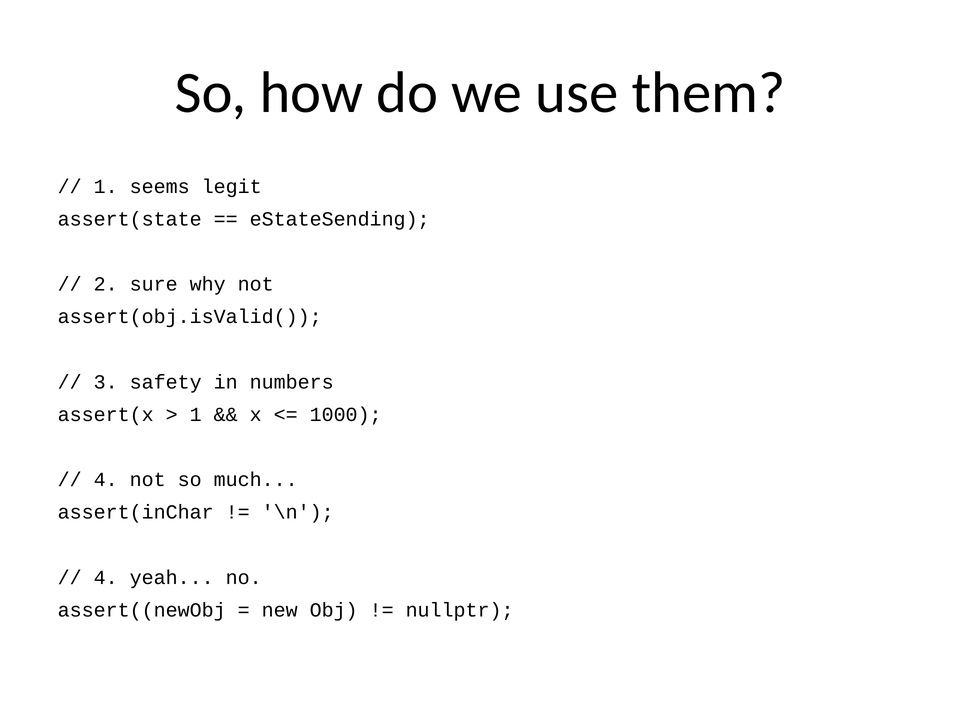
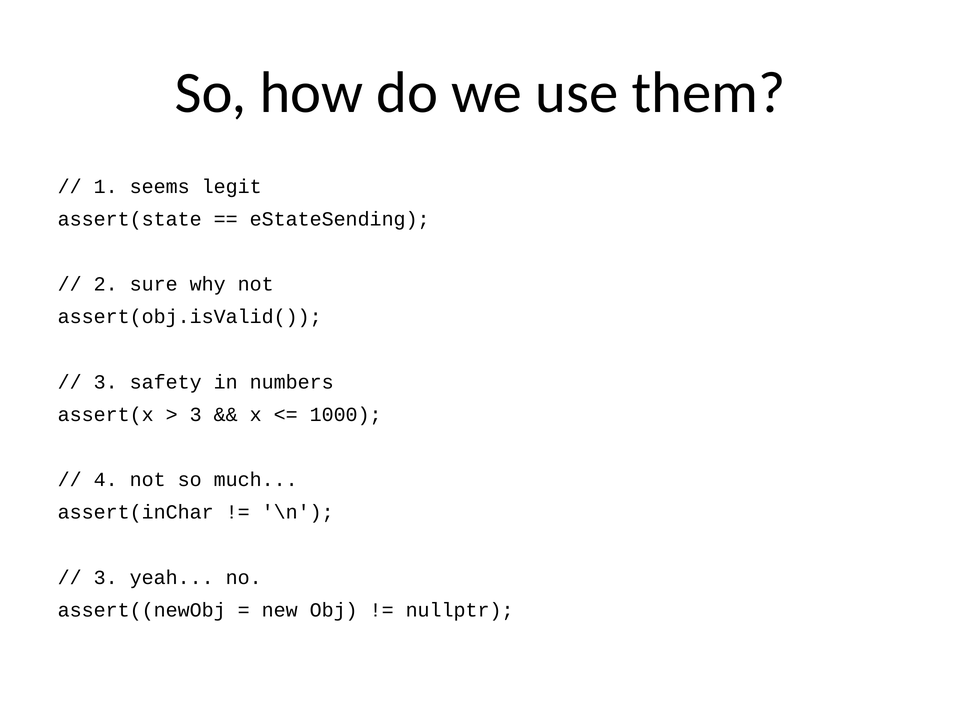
1: 1 -> 3 (196, 414)
4: 4 -> 3 (106, 577)
